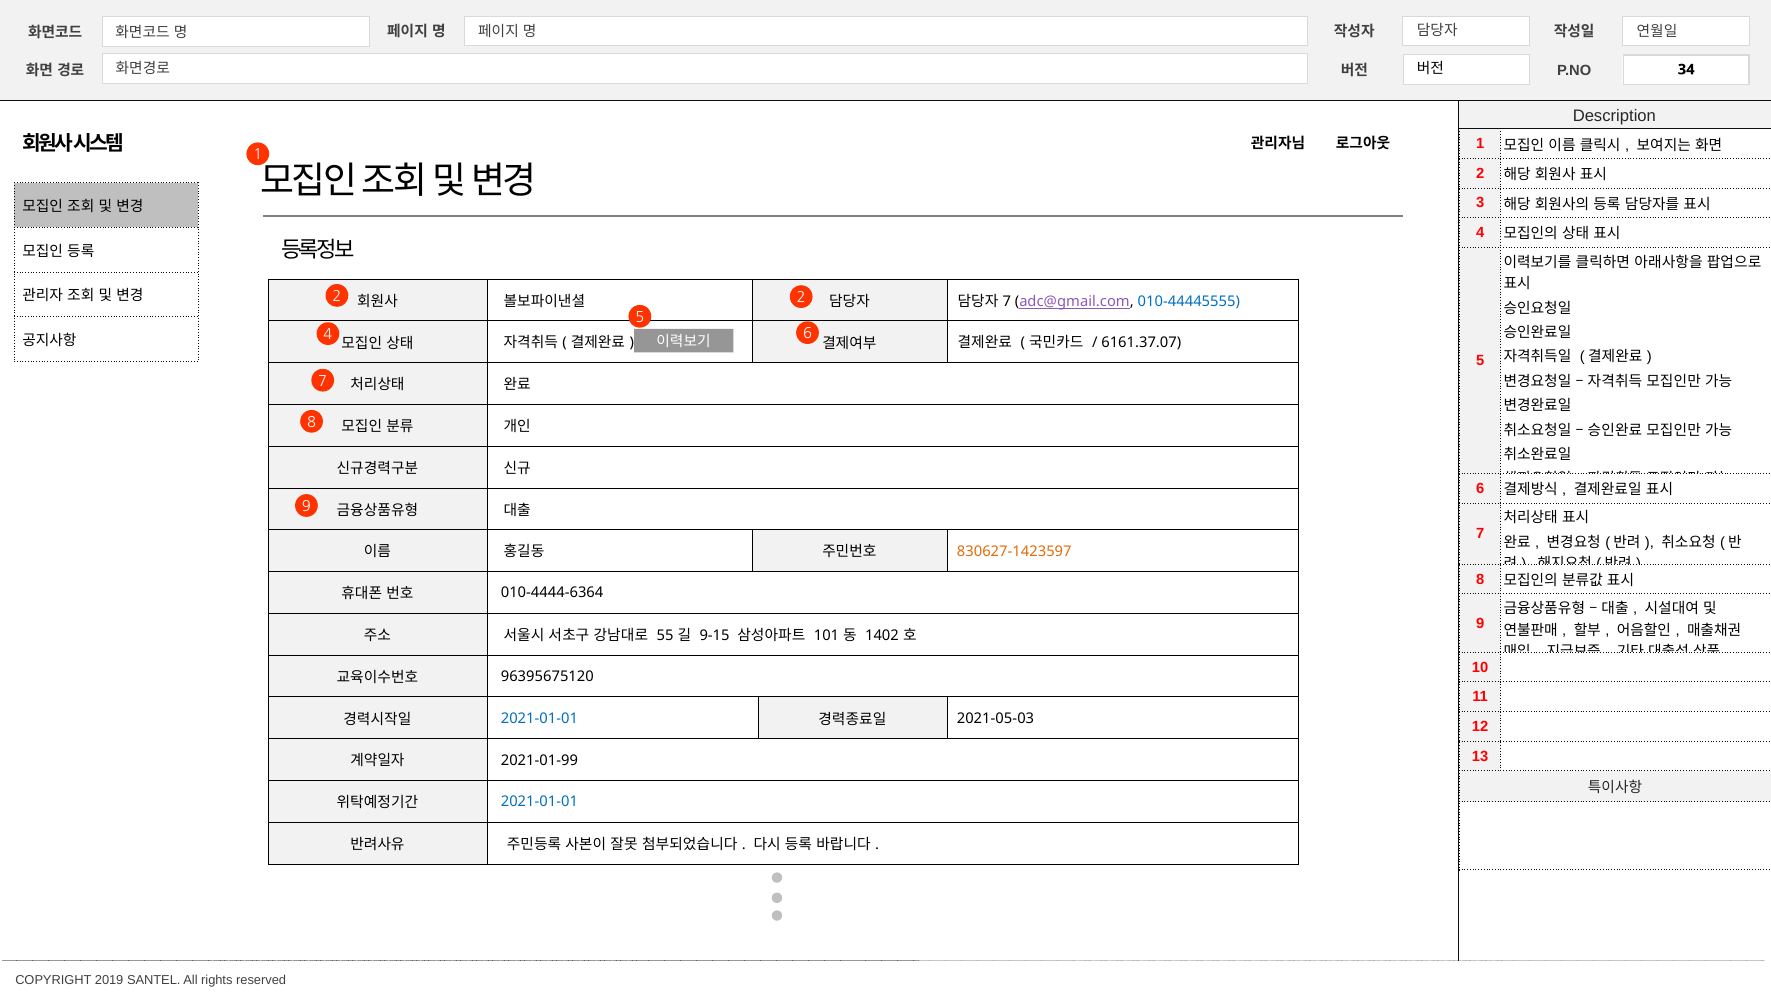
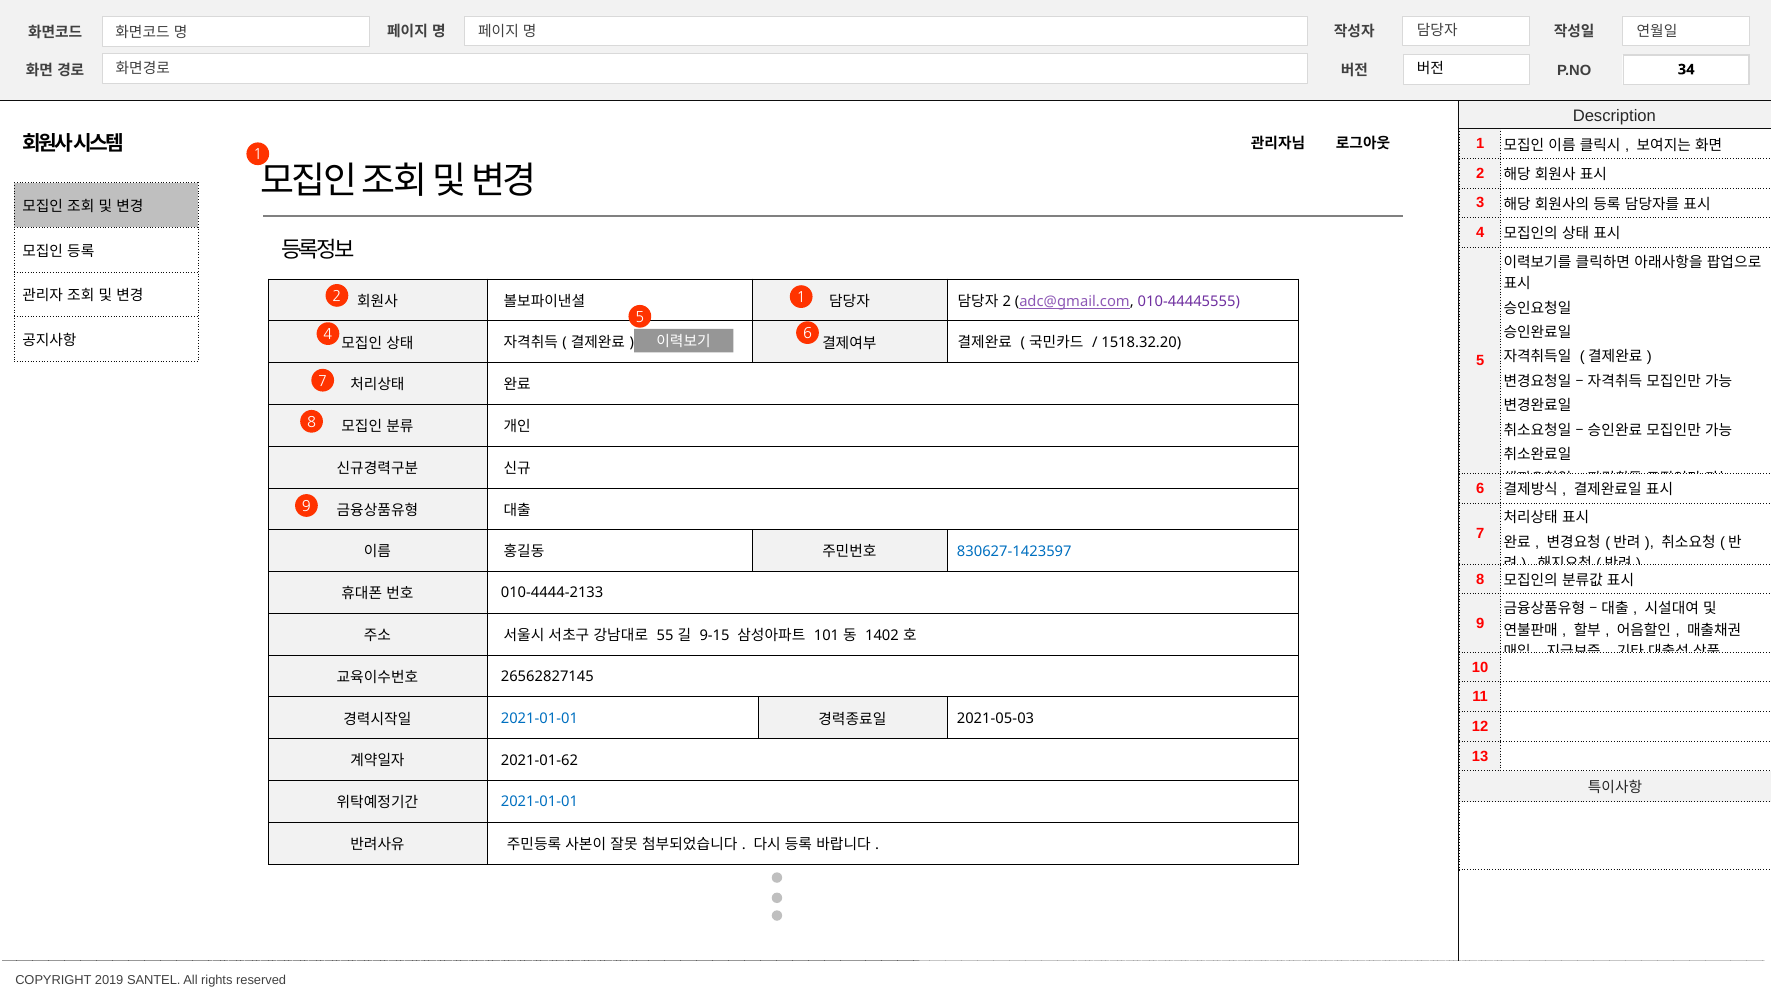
2 2: 2 -> 1 (801, 298)
7: 7 -> 2 (1007, 301)
010-44445555 colour: blue -> purple (1189, 301)
6161.37.07: 6161.37.07 -> 1518.32.20 (1141, 343)
830627-1423597 colour: orange -> blue (1014, 551)
010-4444-6364: 010-4444-6364 -> 010-4444-2133 (552, 593)
96395675120: 96395675120 -> 26562827145 (547, 677)
2021-01-99: 2021-01-99 -> 2021-01-62 (539, 760)
